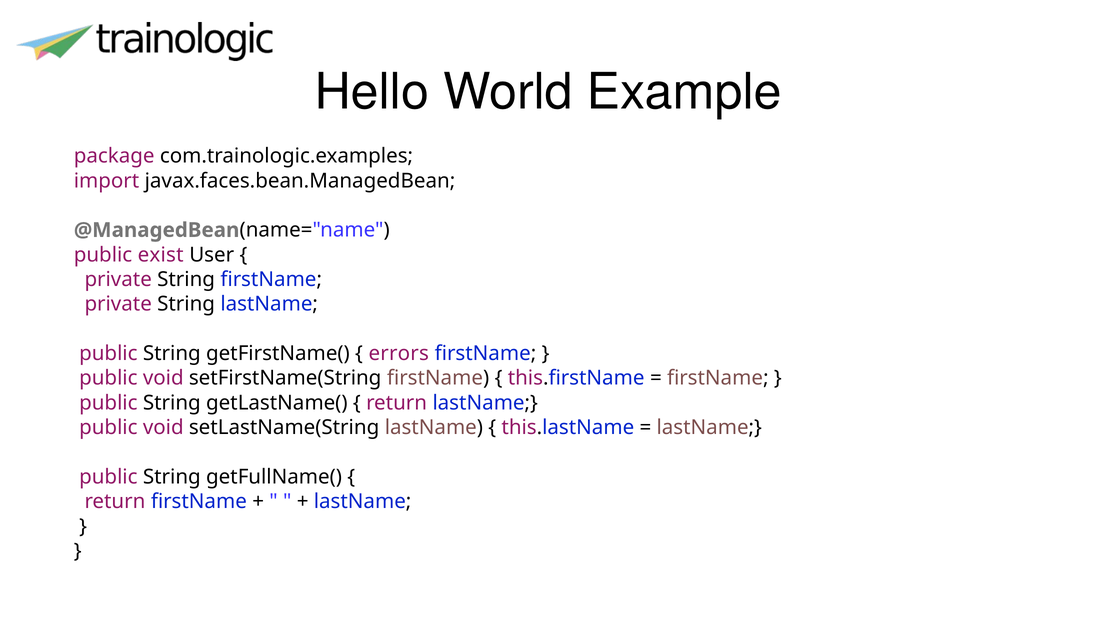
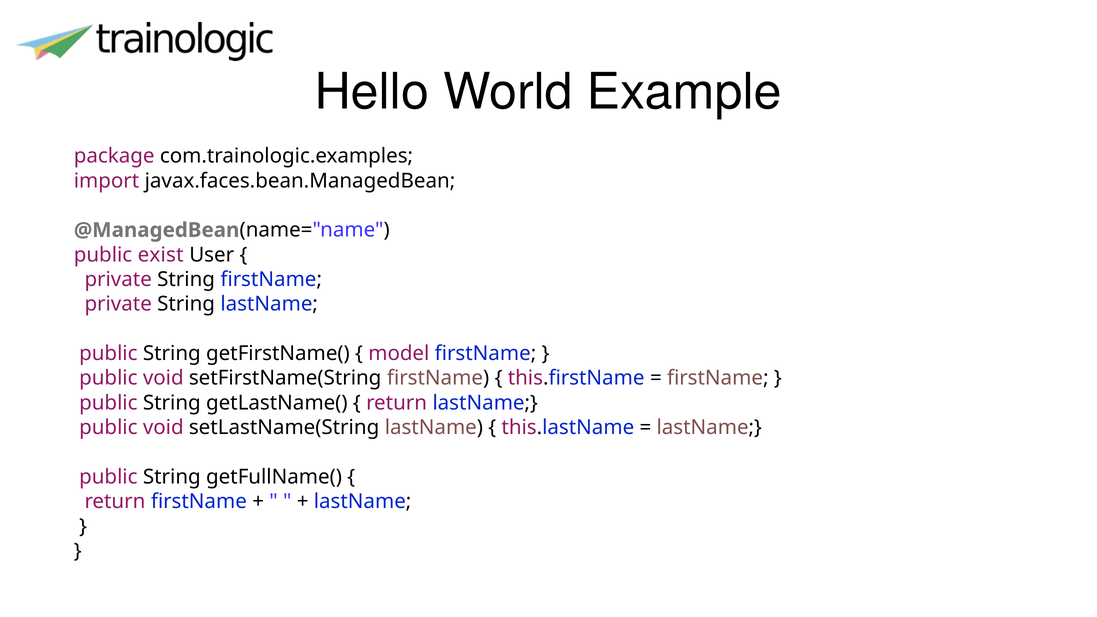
errors: errors -> model (399, 354)
